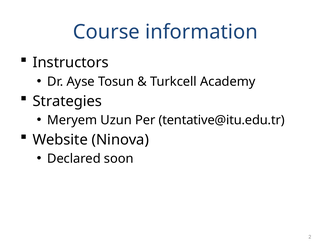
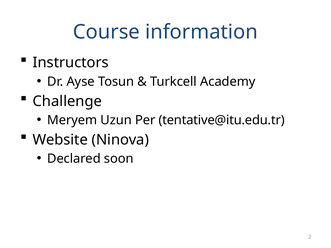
Strategies: Strategies -> Challenge (67, 101)
